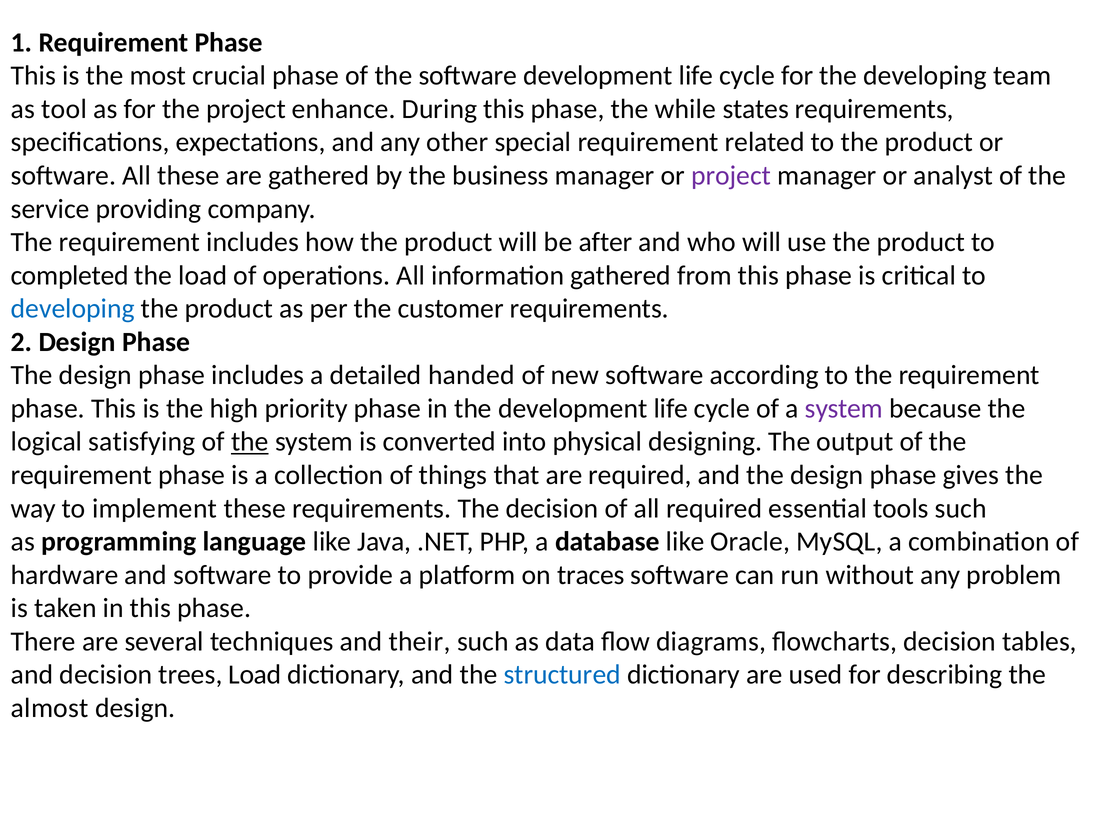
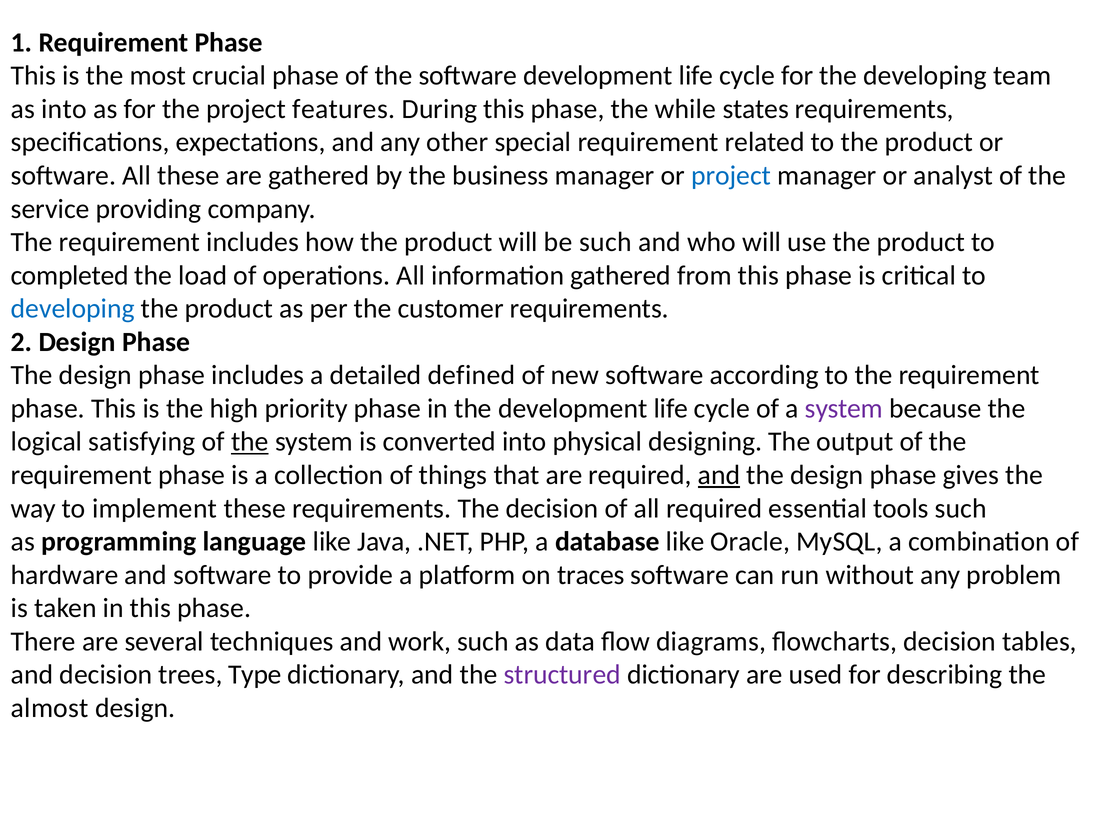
as tool: tool -> into (64, 109)
enhance: enhance -> features (344, 109)
project colour: purple -> blue (731, 176)
be after: after -> such (605, 242)
handed: handed -> defined (471, 375)
and underline: none -> present (719, 475)
their: their -> work (420, 641)
trees Load: Load -> Type (255, 675)
structured colour: blue -> purple (562, 675)
